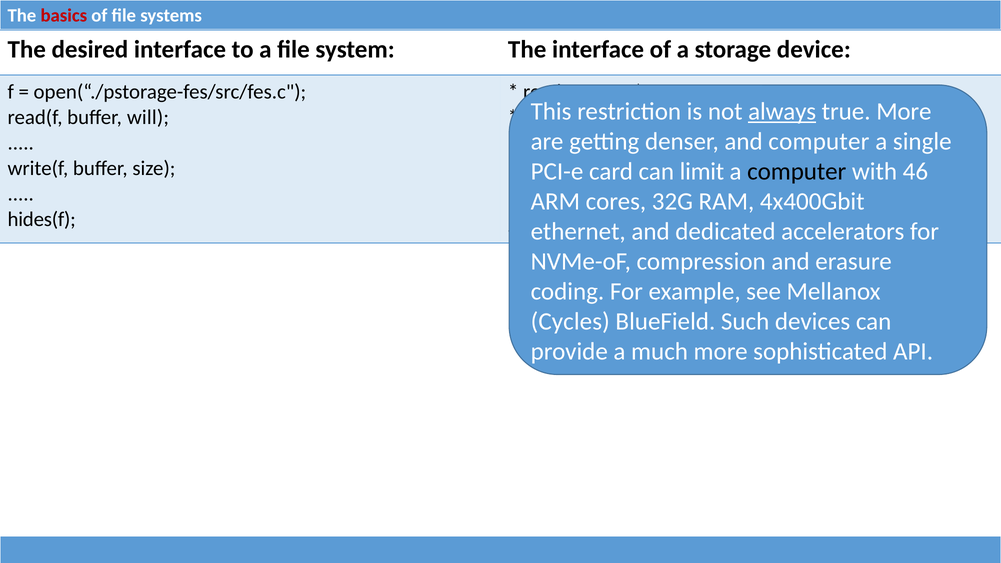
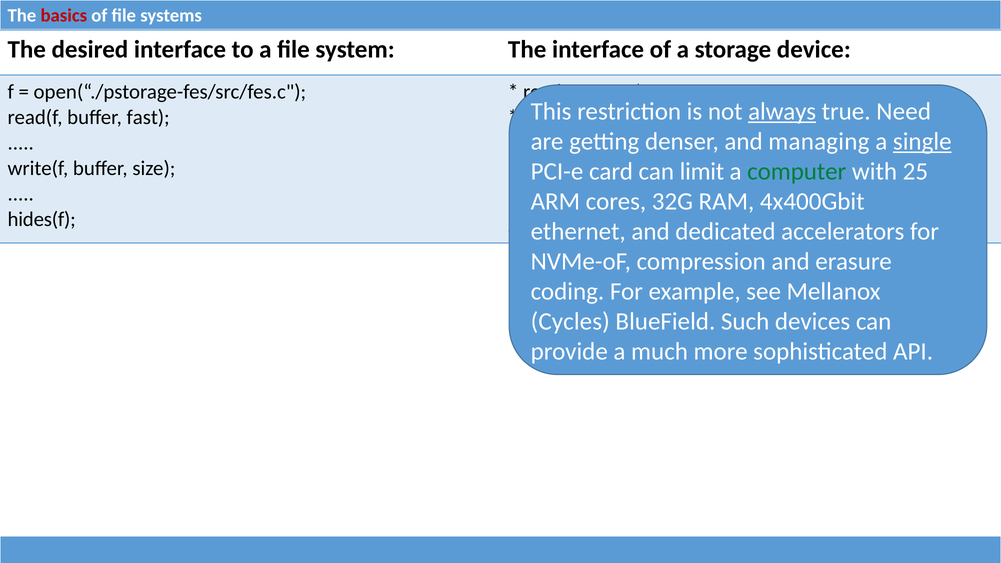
true More: More -> Need (904, 111)
will: will -> fast (148, 117)
and computer: computer -> managing (819, 141)
single underline: none -> present (922, 141)
computer colour: black -> green (797, 171)
46: 46 -> 25 (915, 171)
